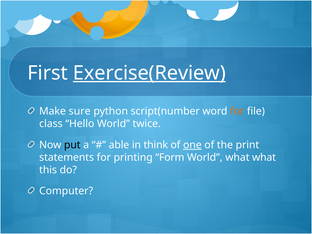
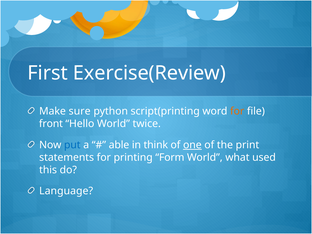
Exercise(Review underline: present -> none (149, 73)
script(number: script(number -> script(printing (165, 111)
class: class -> front (51, 124)
put colour: black -> blue (72, 145)
what what: what -> used (264, 157)
Computer: Computer -> Language (66, 191)
